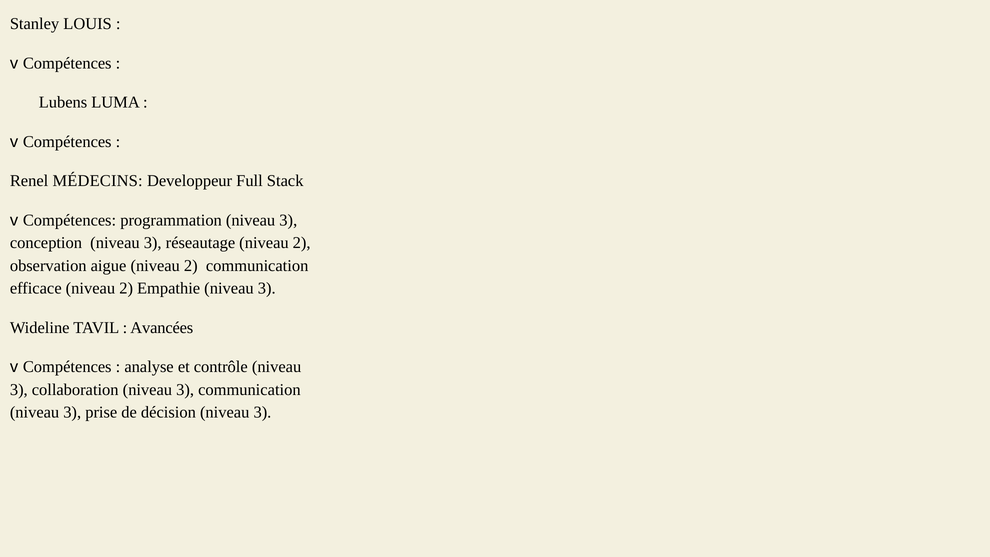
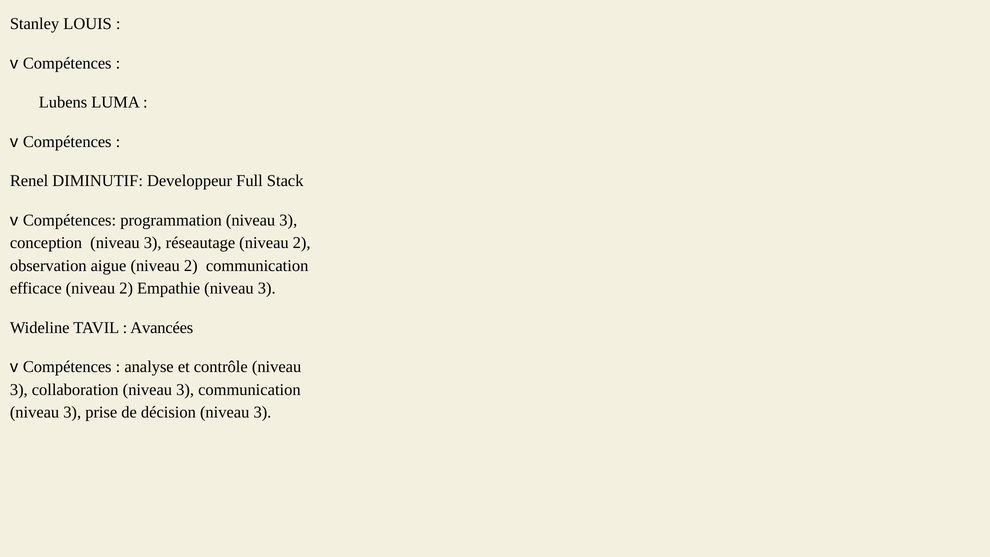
MÉDECINS: MÉDECINS -> DIMINUTIF (98, 181)
